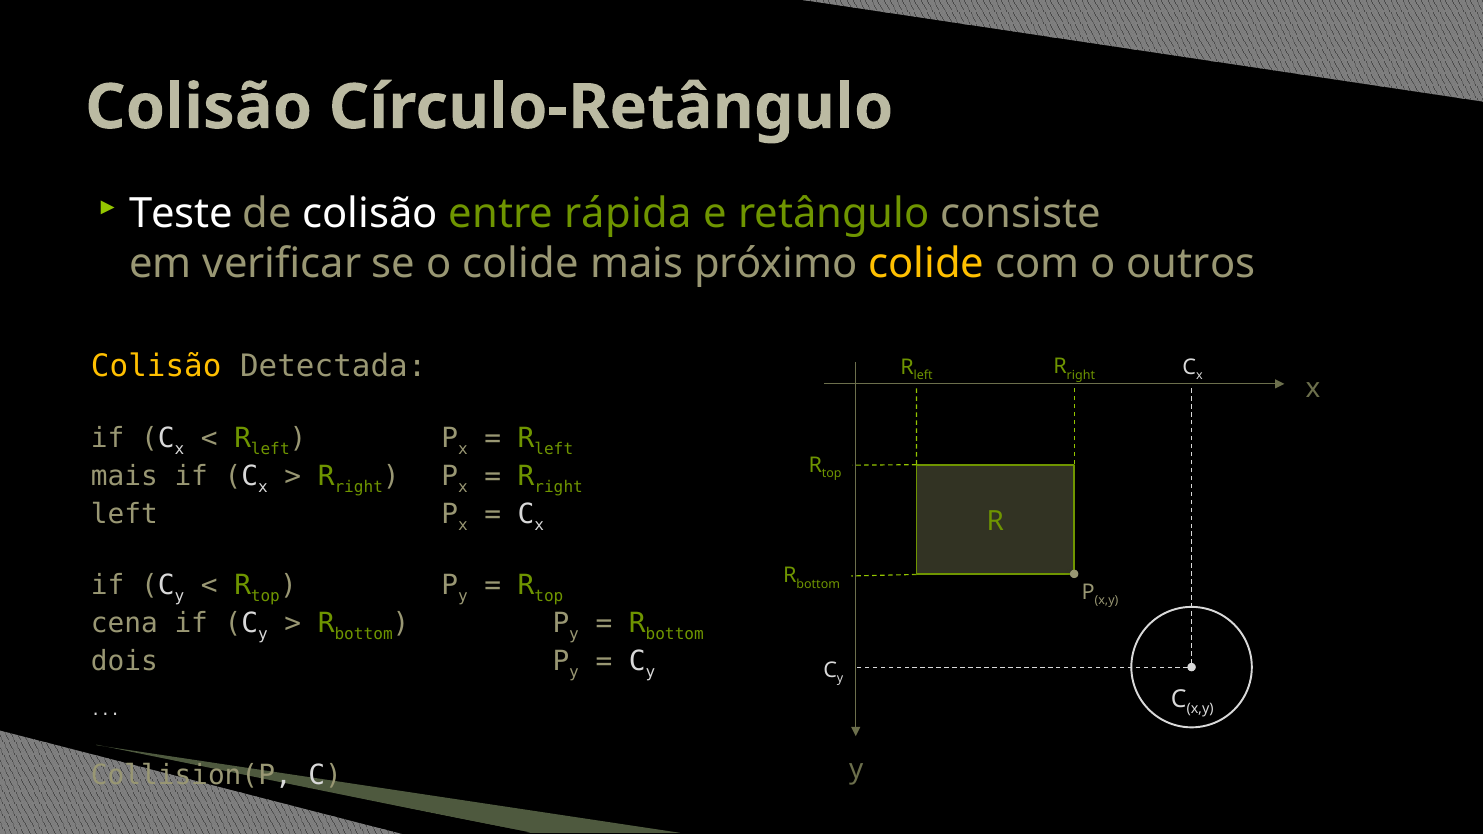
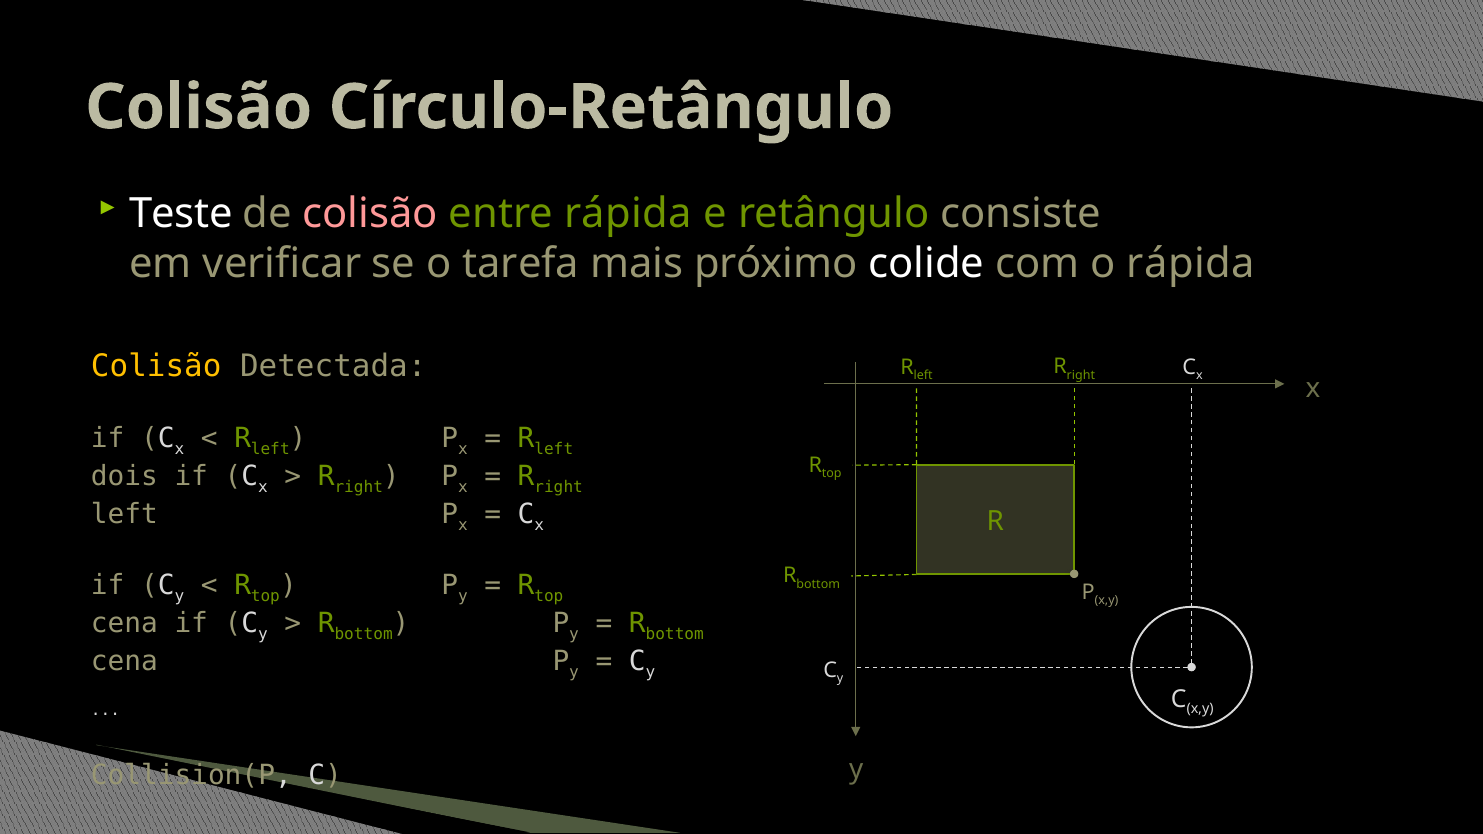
colisão colour: white -> pink (370, 214)
o colide: colide -> tarefa (521, 264)
colide colour: yellow -> white (926, 264)
o outros: outros -> rápida (1191, 264)
mais: mais -> dois (124, 477)
dois: dois -> cena (124, 662)
